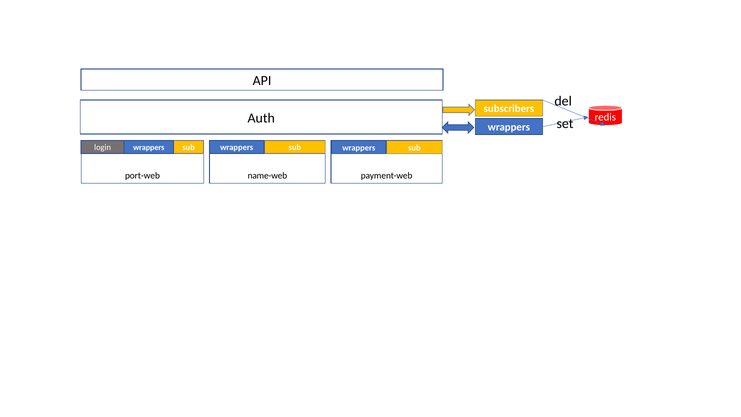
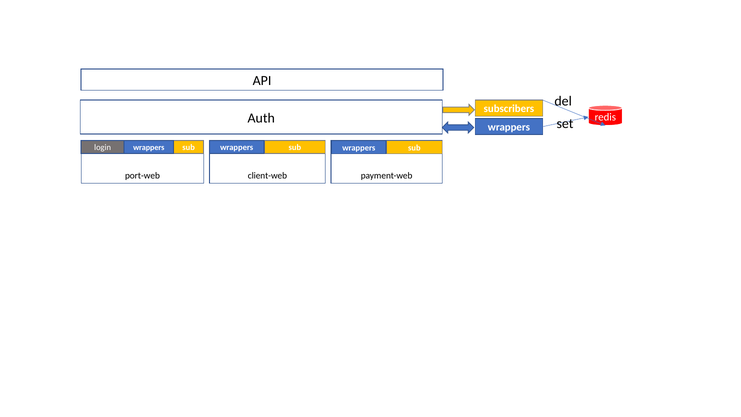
name-web: name-web -> client-web (267, 175)
